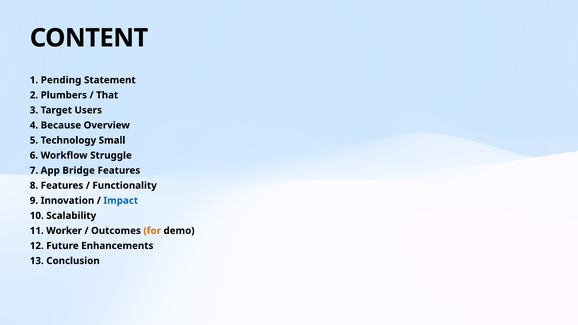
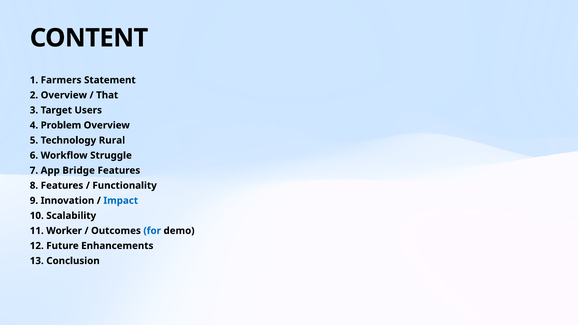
Pending: Pending -> Farmers (61, 80)
2 Plumbers: Plumbers -> Overview (64, 95)
Because: Because -> Problem (61, 125)
Small: Small -> Rural (112, 140)
for colour: orange -> blue (152, 231)
